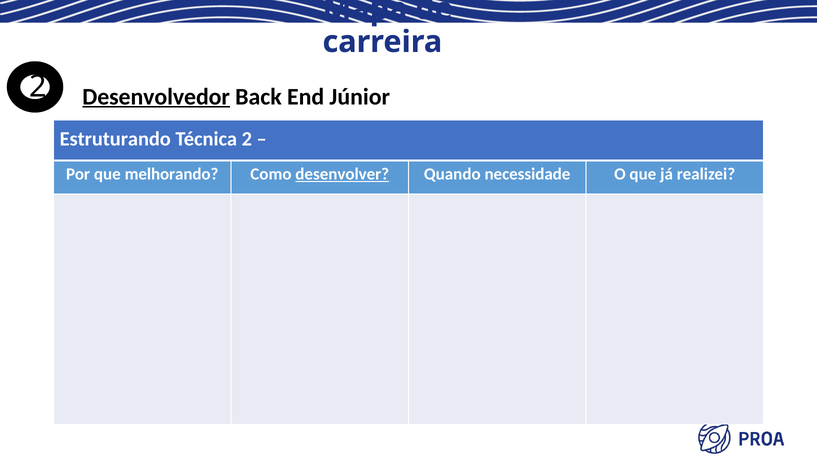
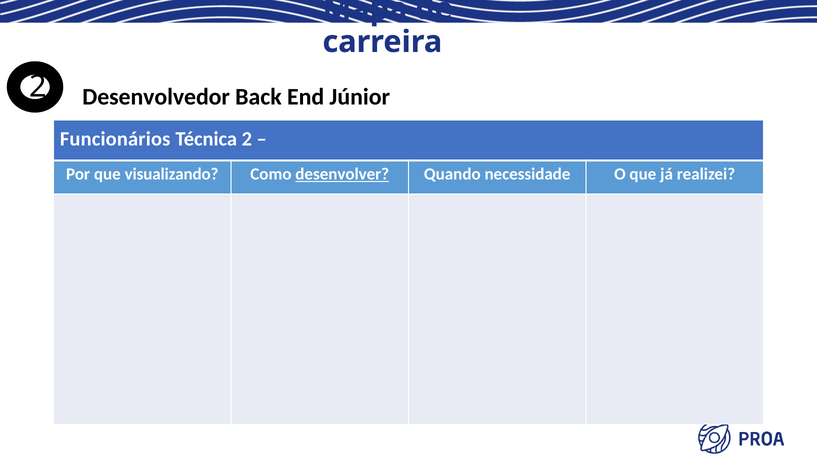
Desenvolvedor underline: present -> none (156, 97)
Estruturando: Estruturando -> Funcionários (115, 139)
melhorando: melhorando -> visualizando (172, 174)
